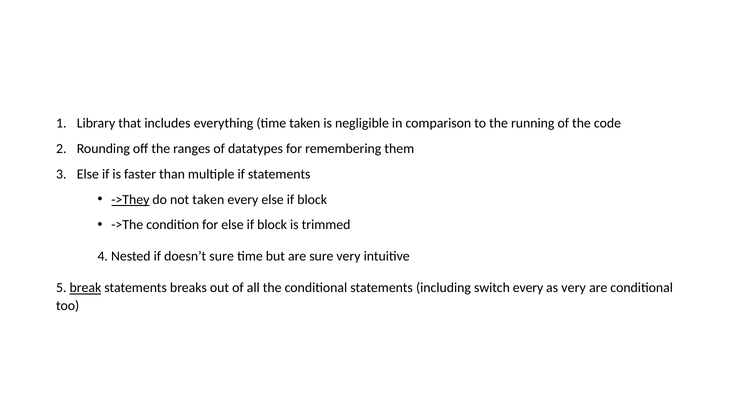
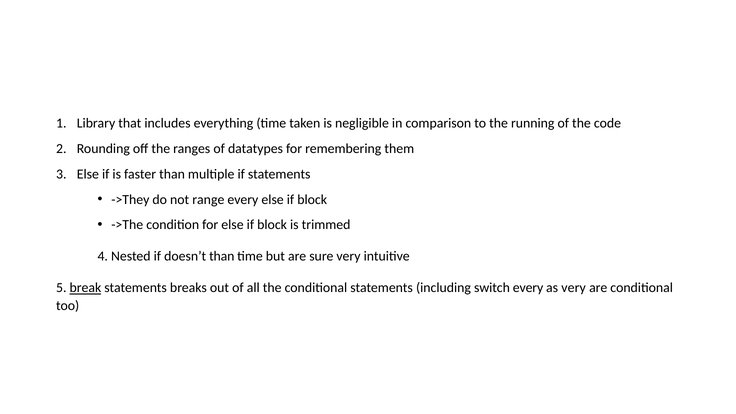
->They underline: present -> none (130, 200)
not taken: taken -> range (208, 200)
doesn’t sure: sure -> than (222, 256)
